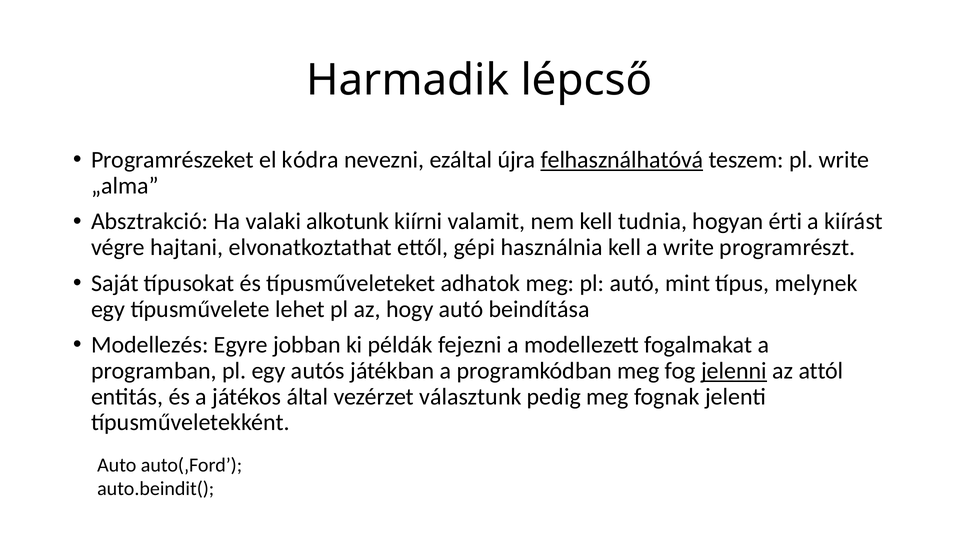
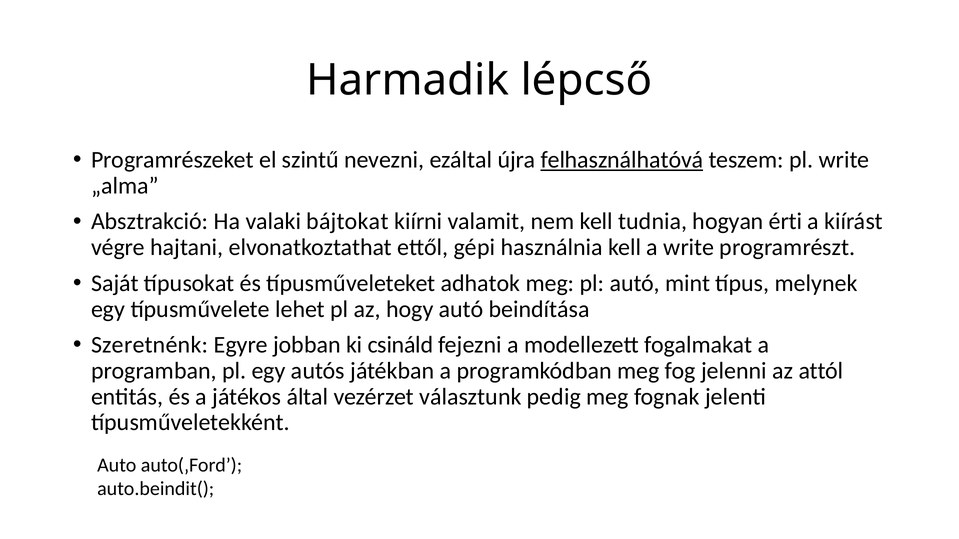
kódra: kódra -> szintű (310, 160)
alkotunk: alkotunk -> bájtokat (348, 222)
Modellezés: Modellezés -> Szeretnénk (150, 345)
példák: példák -> csináld (400, 345)
jelenni underline: present -> none (734, 371)
